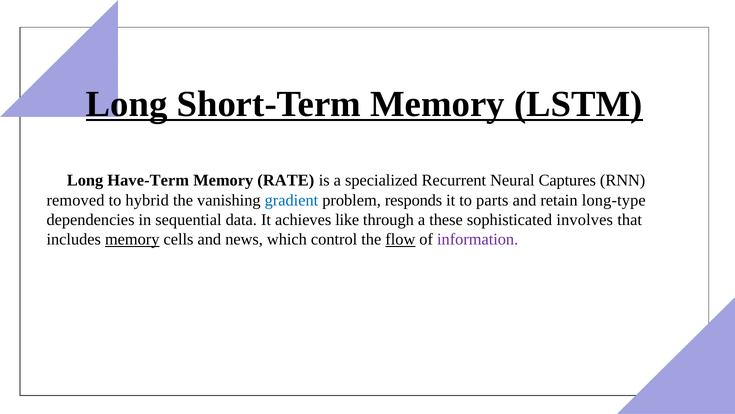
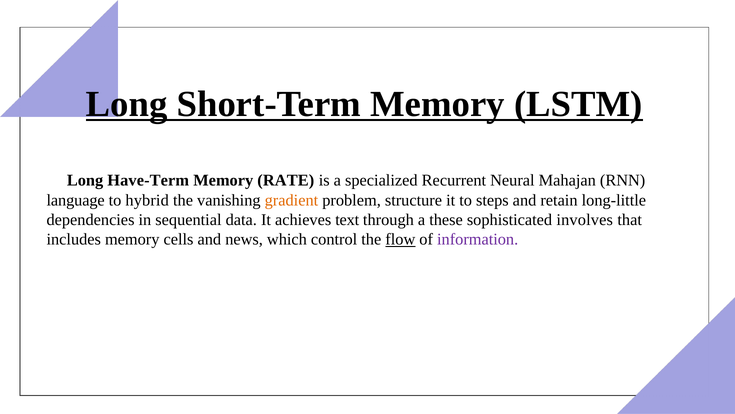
Captures: Captures -> Mahajan (567, 180)
removed: removed -> language (76, 200)
gradient colour: blue -> orange (291, 200)
responds: responds -> structure (413, 200)
parts: parts -> steps (492, 200)
long-type: long-type -> long-little (614, 200)
like: like -> text (347, 220)
memory underline: present -> none (132, 239)
